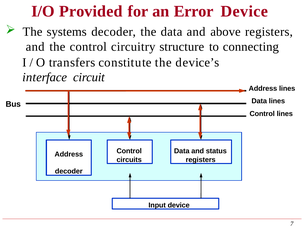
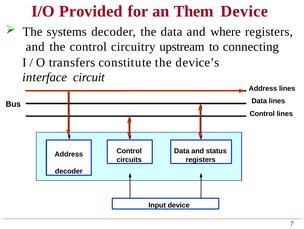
Error: Error -> Them (194, 11)
above: above -> where (226, 32)
structure: structure -> upstream (182, 47)
